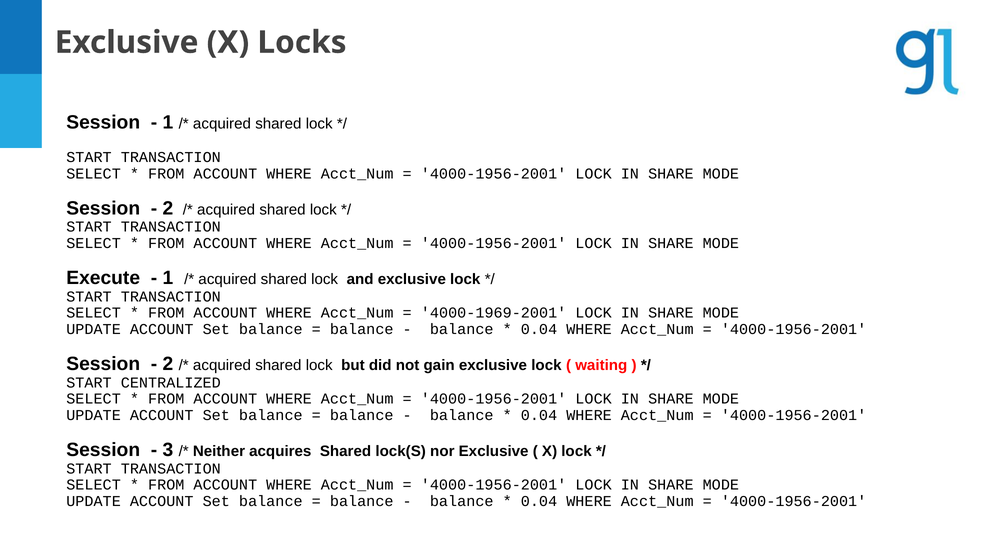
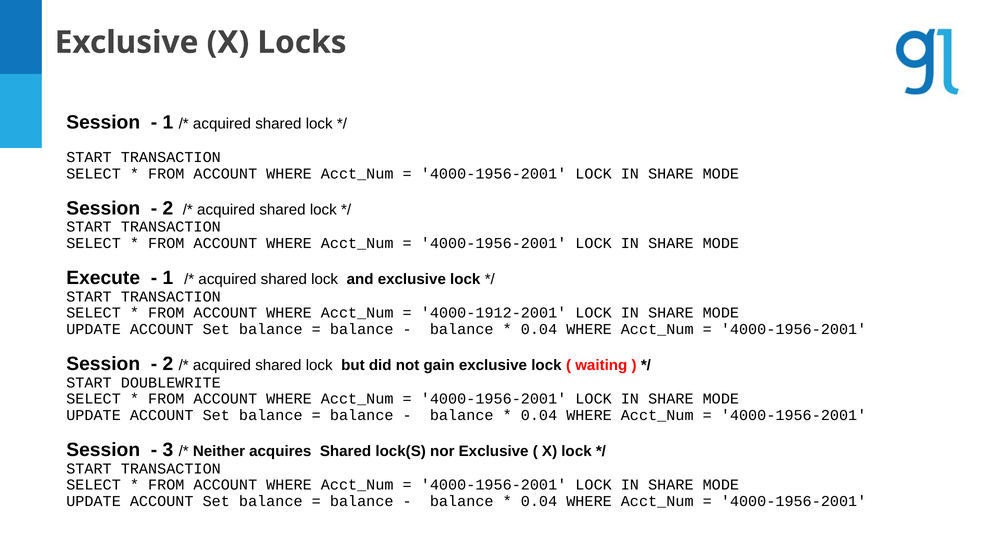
4000-1969-2001: 4000-1969-2001 -> 4000-1912-2001 (494, 313)
CENTRALIZED: CENTRALIZED -> DOUBLEWRITE (171, 383)
